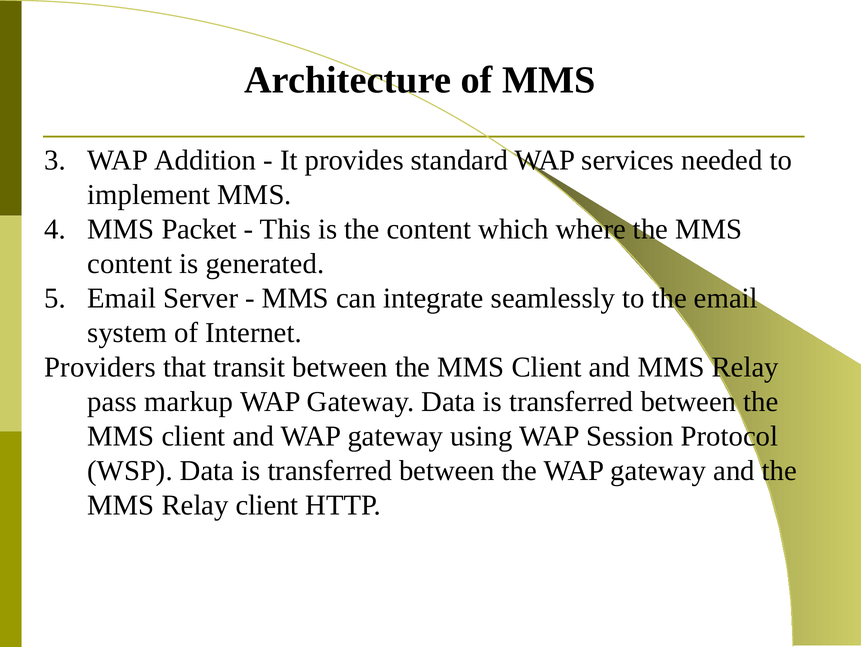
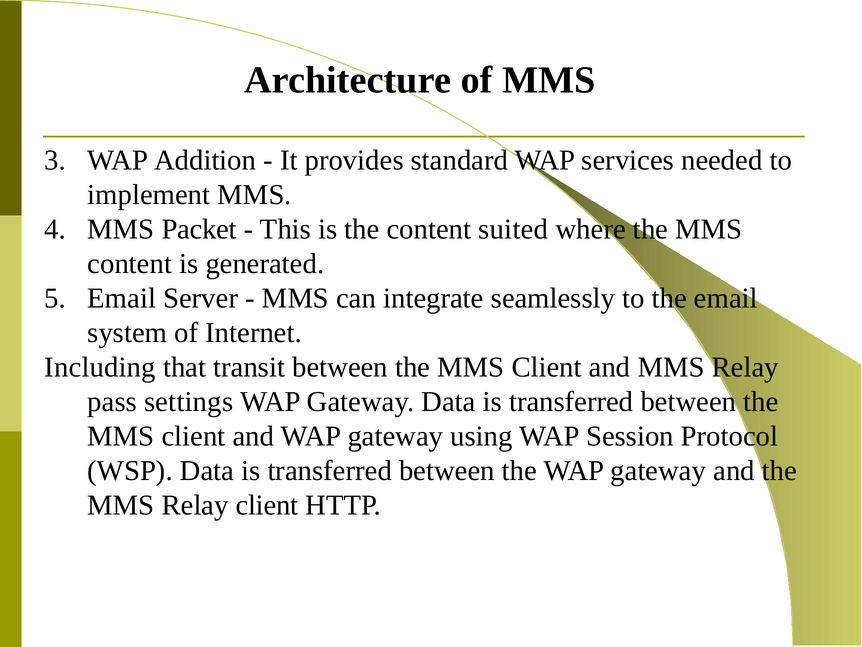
which: which -> suited (513, 229)
Providers: Providers -> Including (100, 367)
markup: markup -> settings (189, 401)
